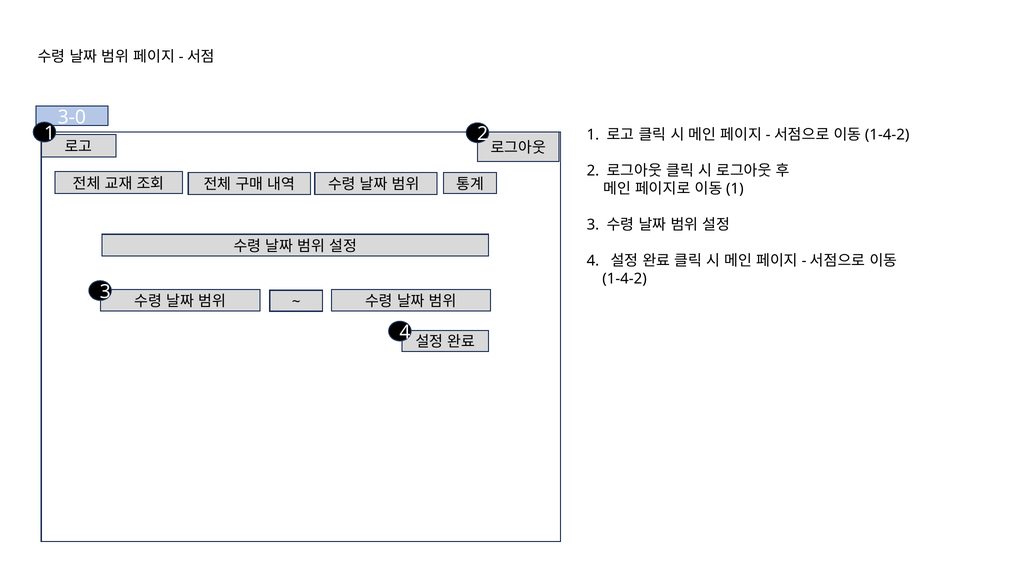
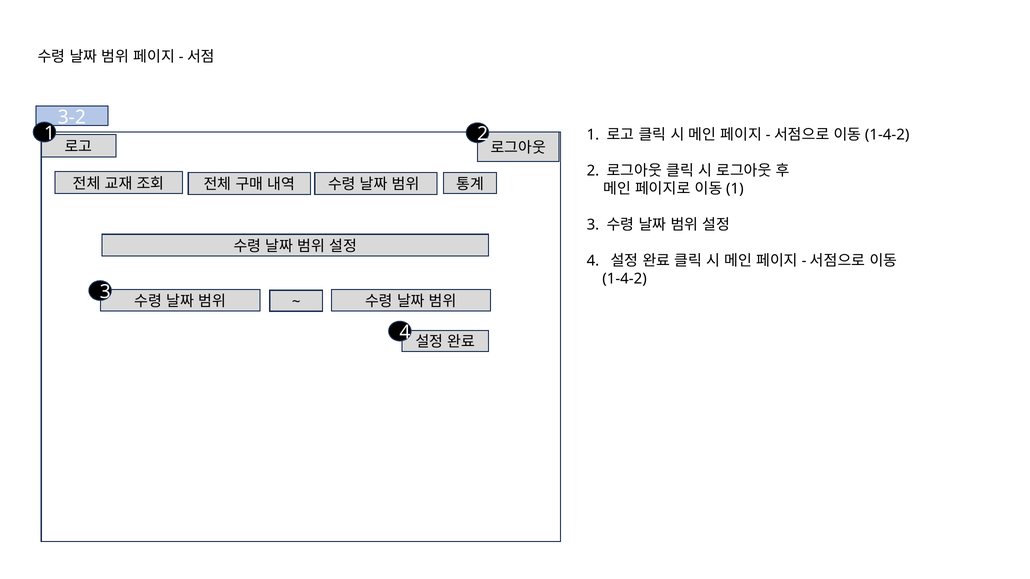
3-0: 3-0 -> 3-2 (72, 117)
